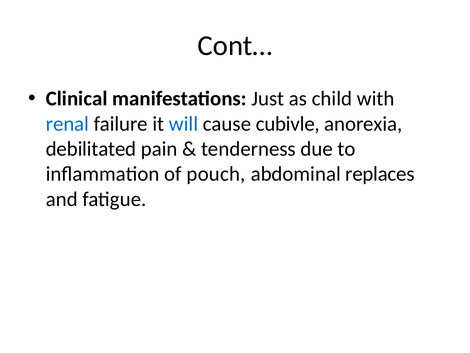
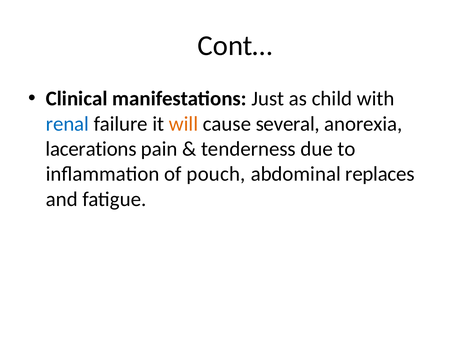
will colour: blue -> orange (184, 124)
cubivle: cubivle -> several (288, 124)
debilitated: debilitated -> lacerations (91, 149)
